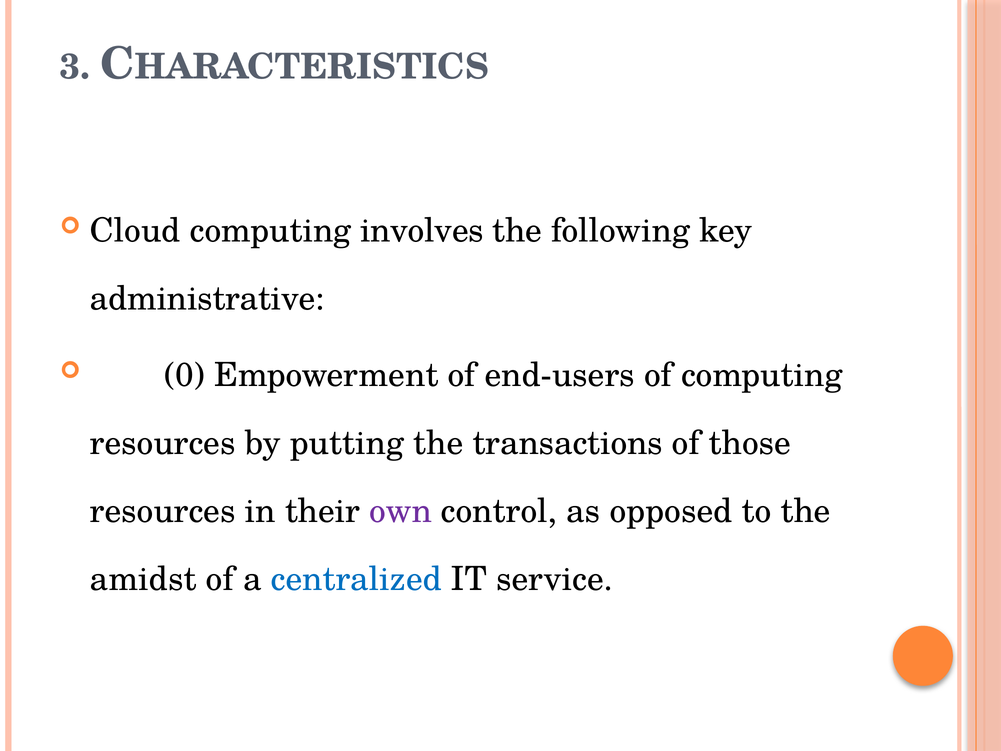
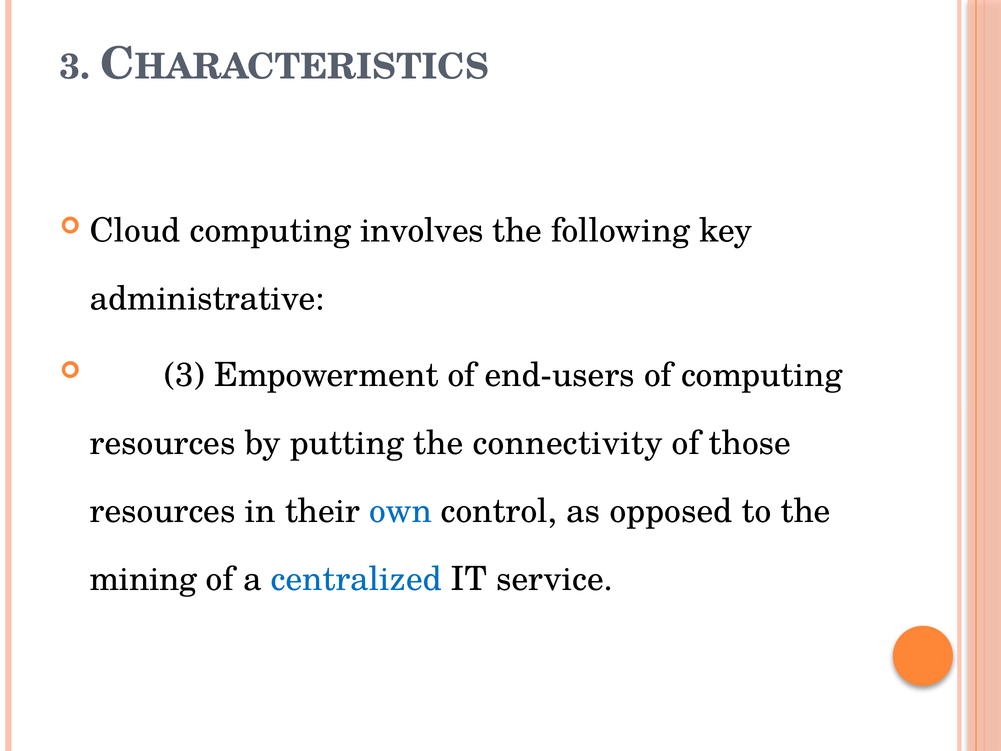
0: 0 -> 3 (184, 375)
transactions: transactions -> connectivity (567, 443)
own colour: purple -> blue (401, 511)
amidst: amidst -> mining (143, 579)
